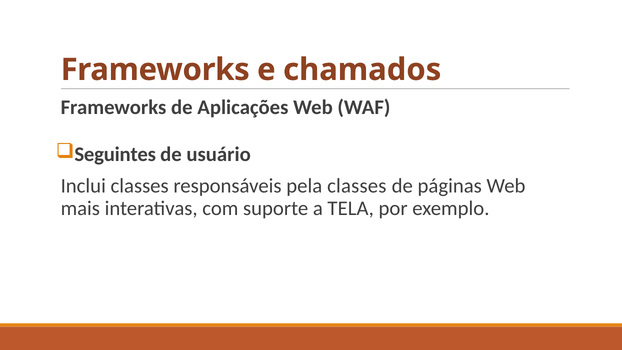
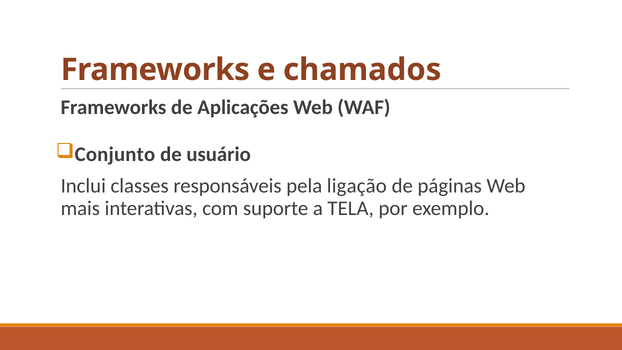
Seguintes: Seguintes -> Conjunto (115, 154)
pela classes: classes -> ligação (357, 186)
